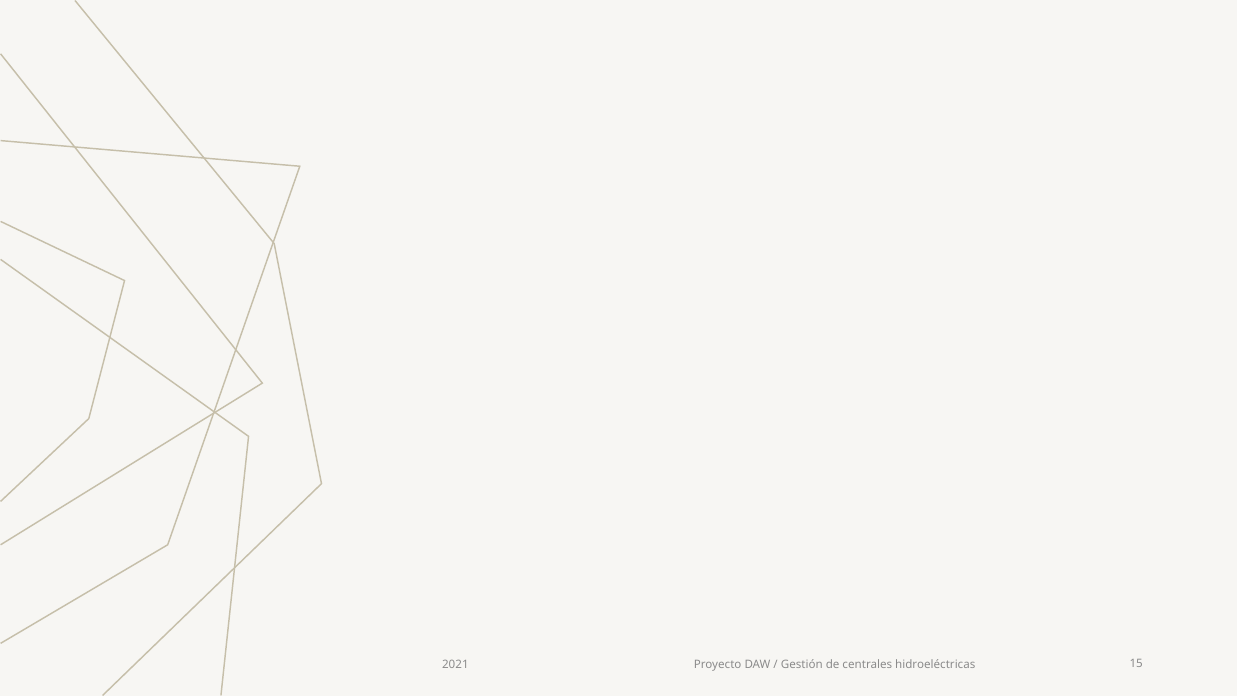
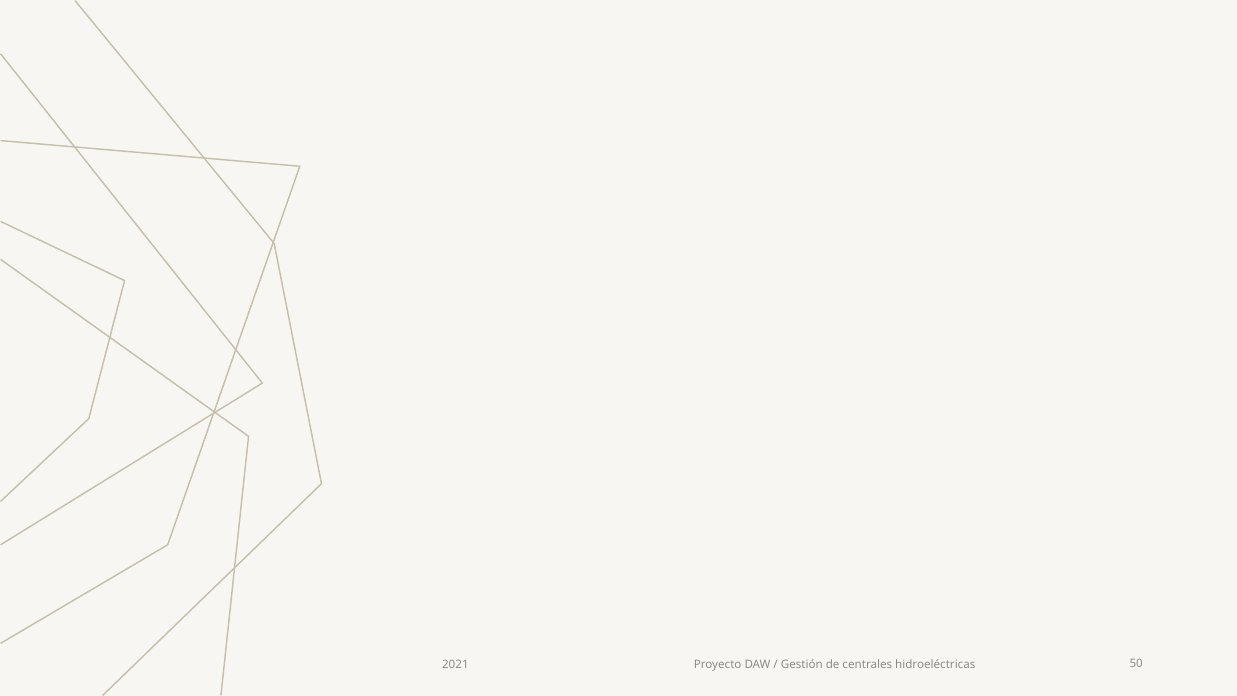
15: 15 -> 50 (1136, 663)
